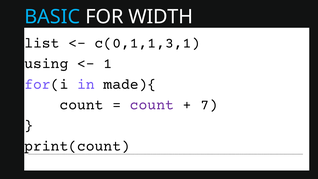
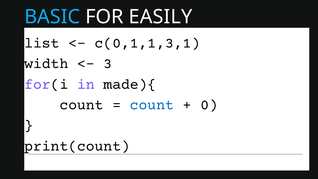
WIDTH: WIDTH -> EASILY (161, 17)
using: using -> width (46, 63)
1: 1 -> 3 (108, 63)
count colour: purple -> blue (152, 104)
7: 7 -> 0 (209, 104)
